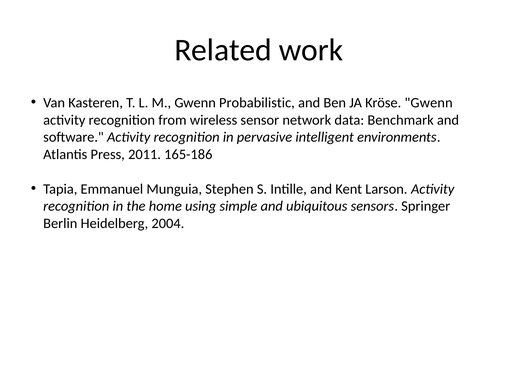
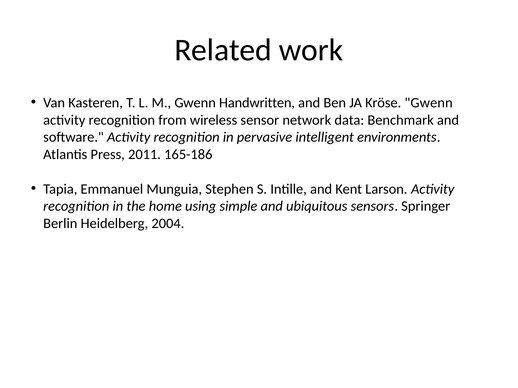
Probabilistic: Probabilistic -> Handwritten (257, 103)
